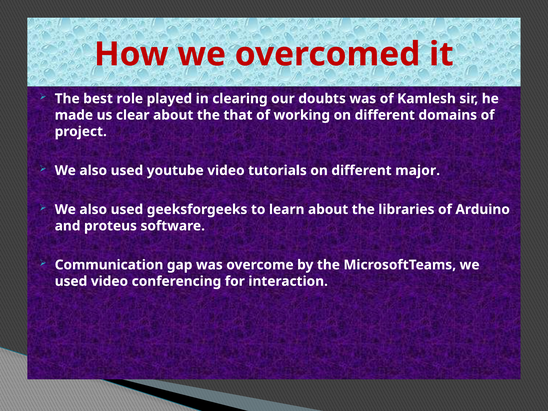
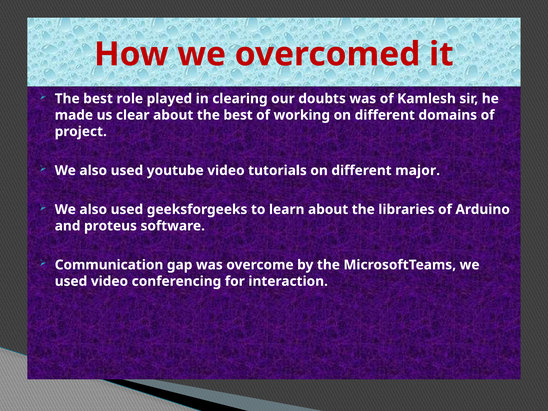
about the that: that -> best (238, 115)
